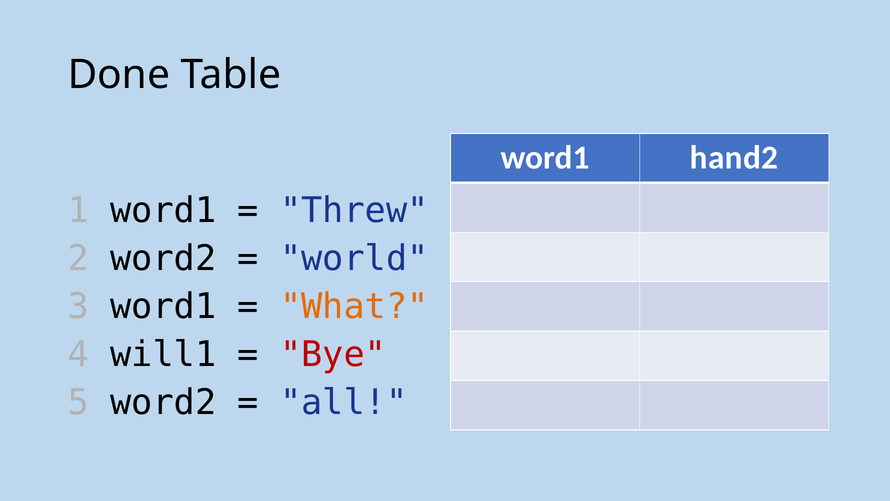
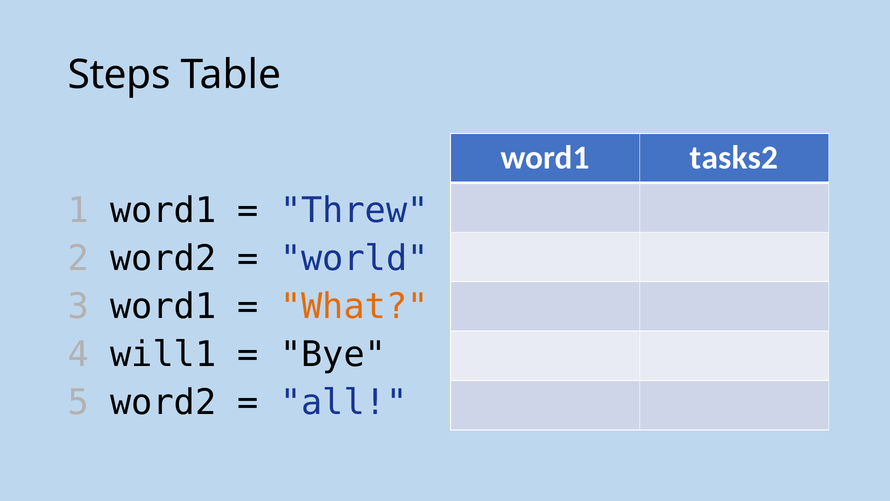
Done: Done -> Steps (119, 75)
hand2: hand2 -> tasks2 (734, 157)
Bye colour: red -> black (333, 354)
